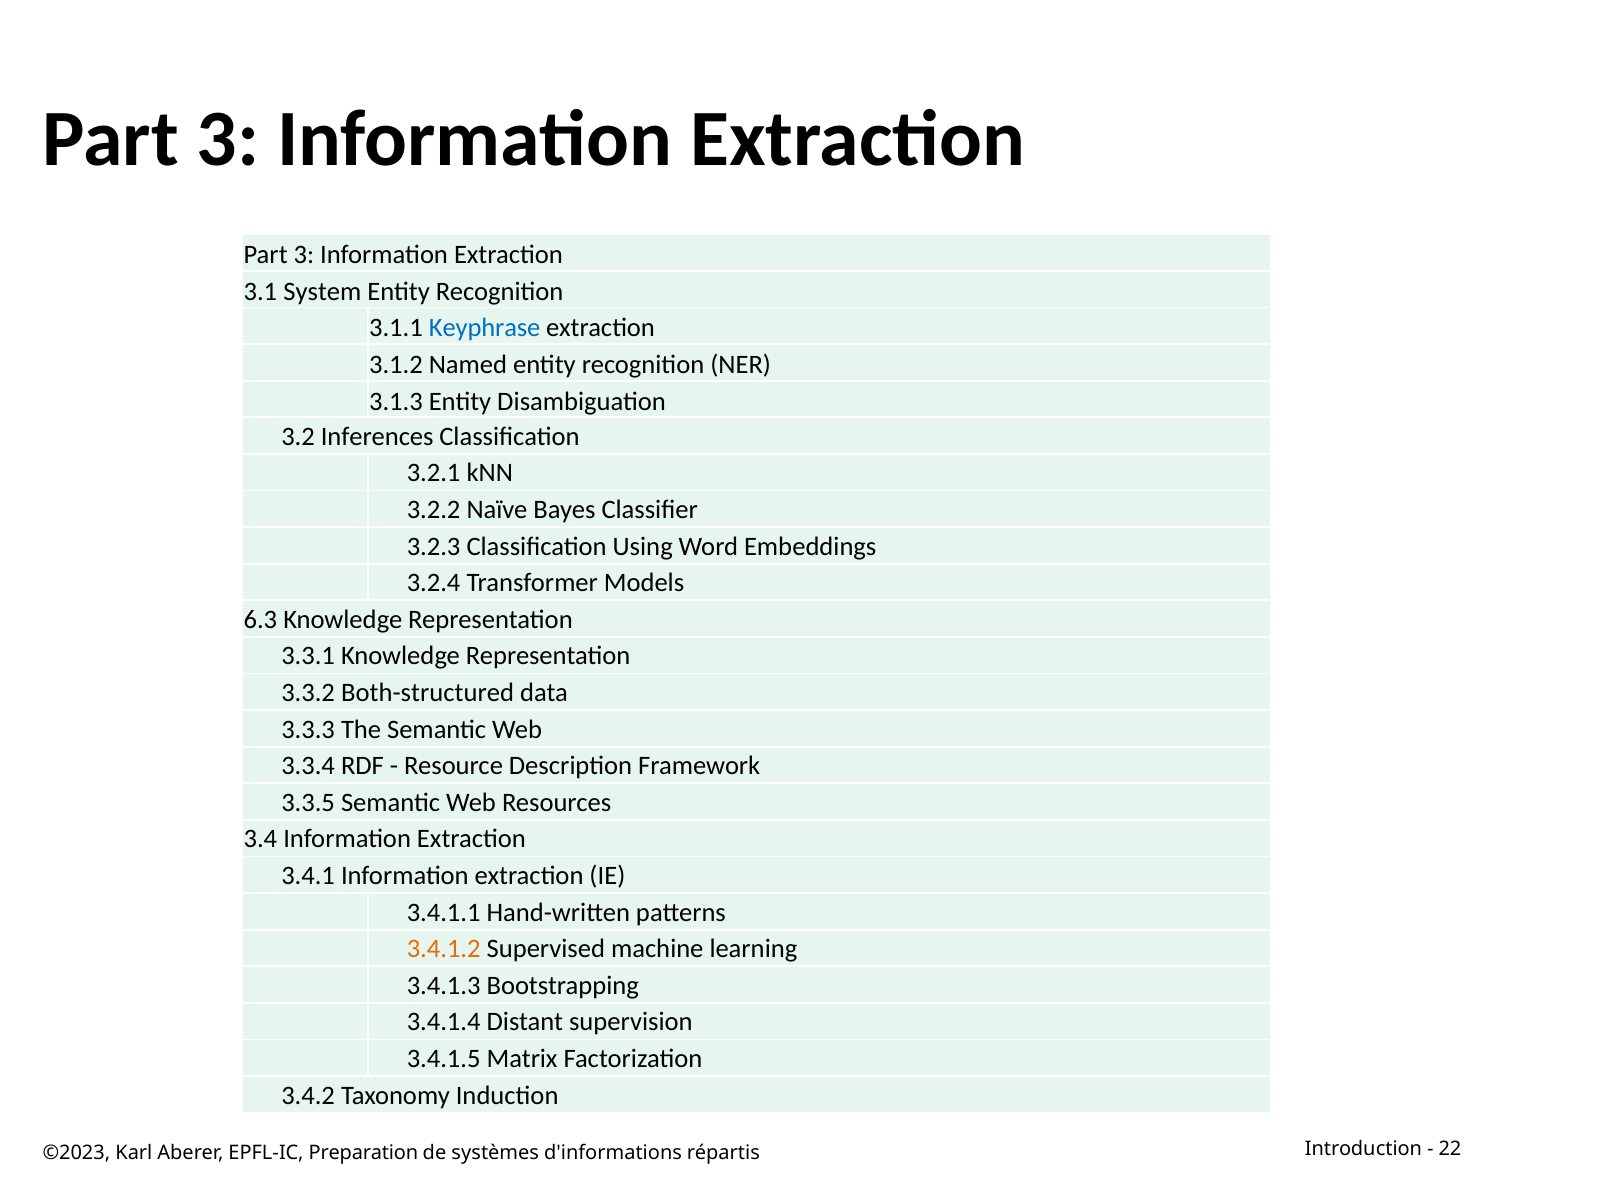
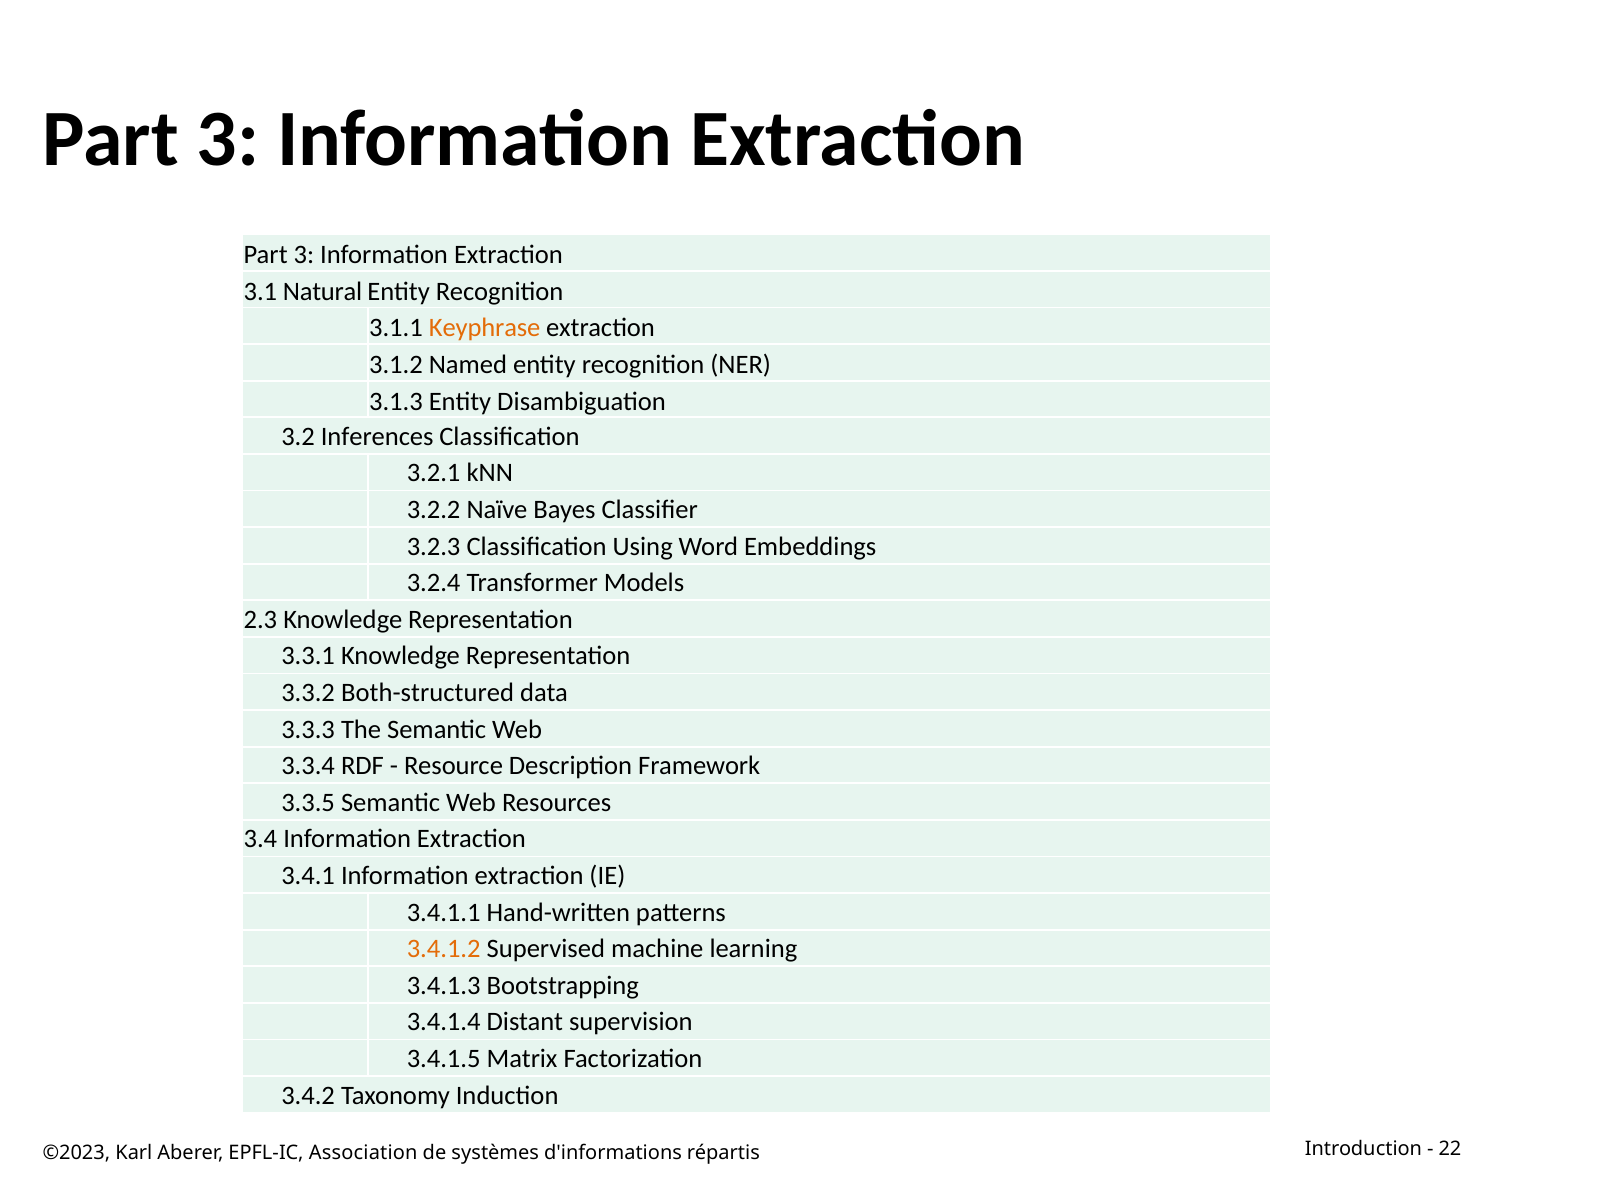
System: System -> Natural (323, 292)
Keyphrase colour: blue -> orange (485, 328)
6.3: 6.3 -> 2.3 (260, 619)
Preparation: Preparation -> Association (363, 1153)
